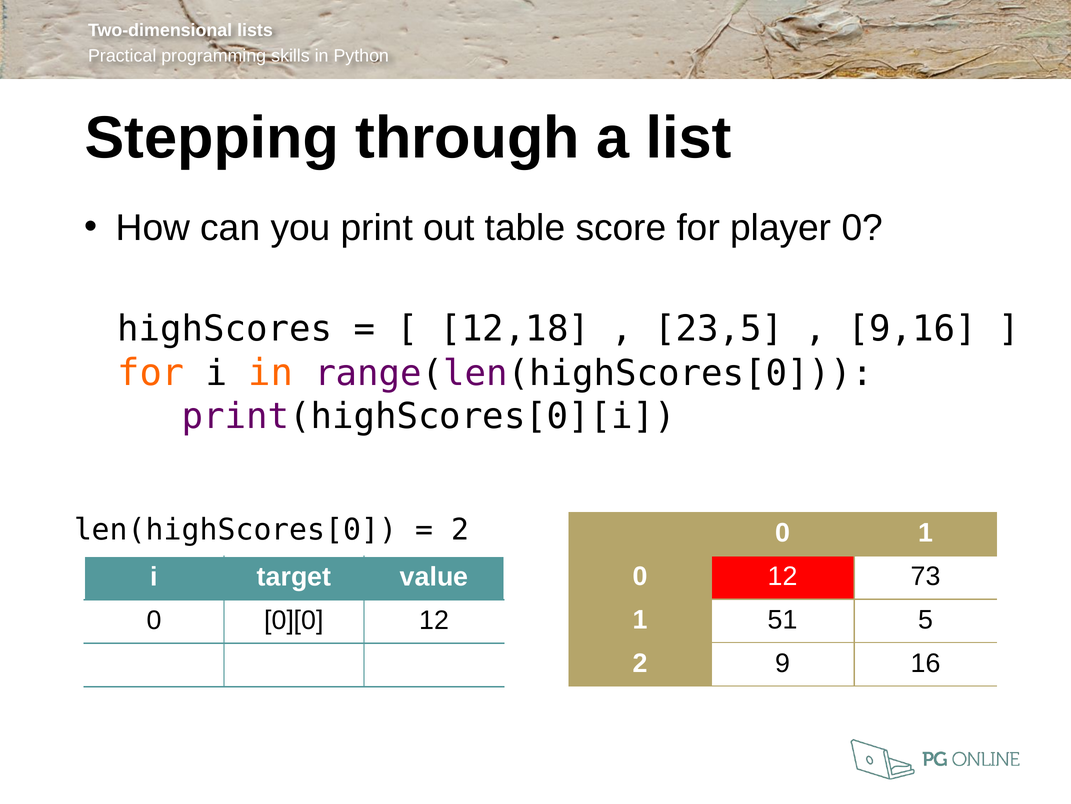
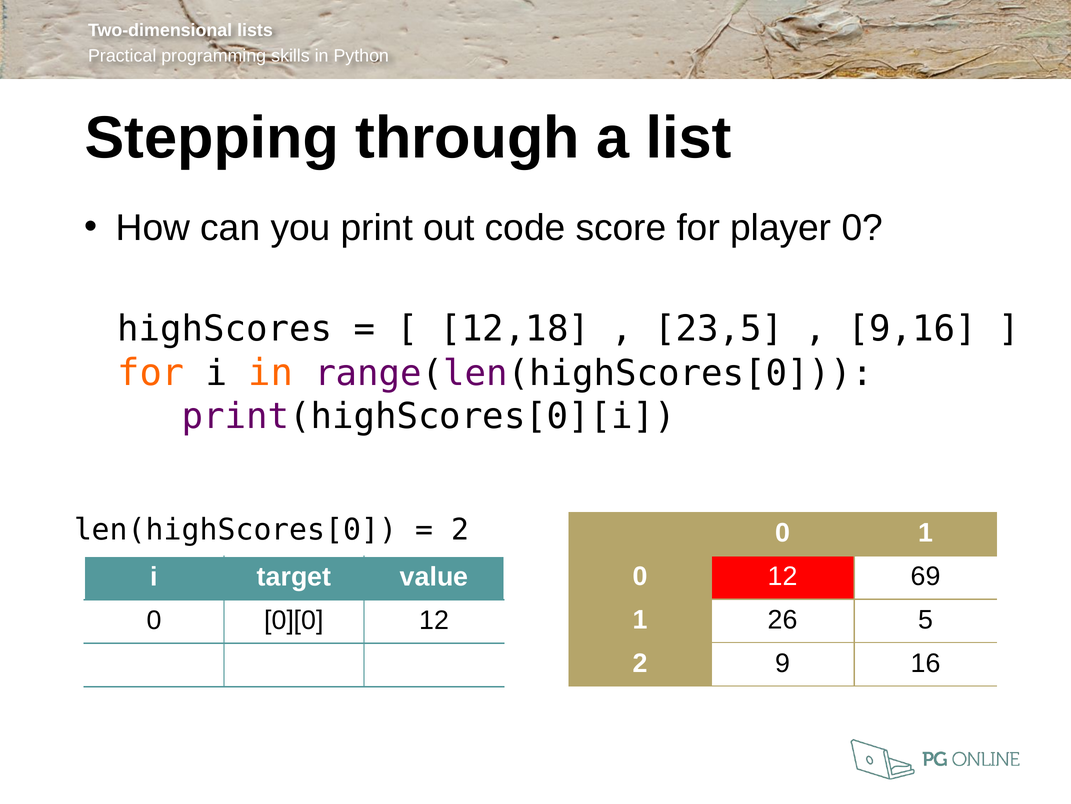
table: table -> code (525, 228)
73: 73 -> 69 (926, 576)
51: 51 -> 26 (783, 619)
